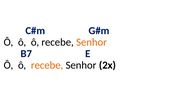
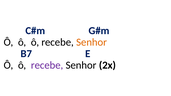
recebe colour: orange -> purple (47, 65)
